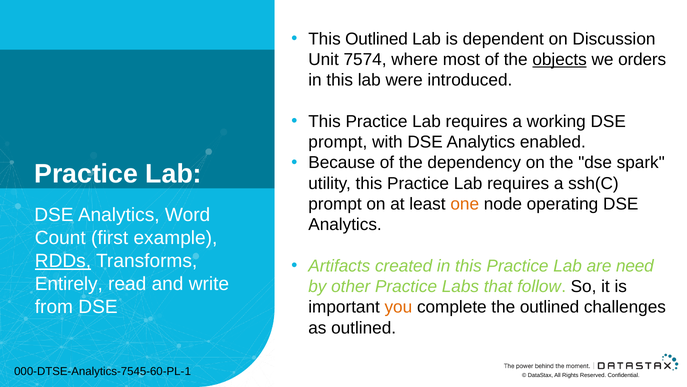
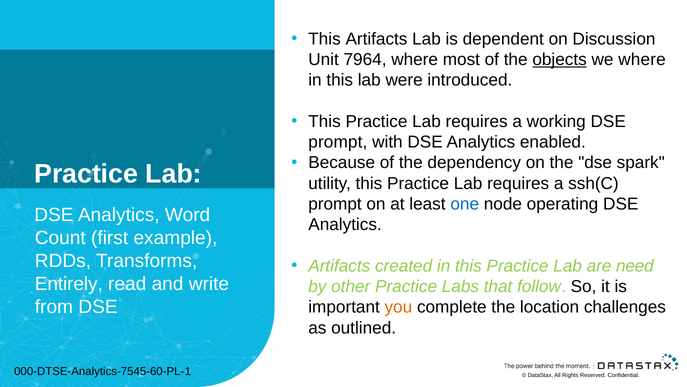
This Outlined: Outlined -> Artifacts (376, 39)
7574: 7574 -> 7964 (365, 60)
we orders: orders -> where (642, 60)
one colour: orange -> blue (465, 204)
RDDs underline: present -> none (63, 261)
the outlined: outlined -> location (550, 307)
